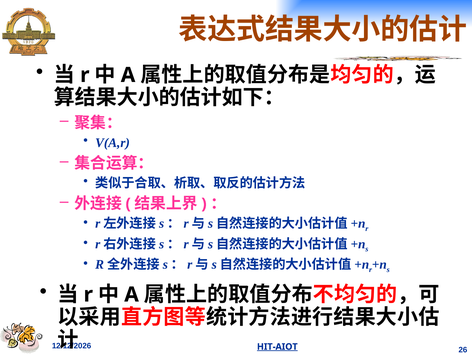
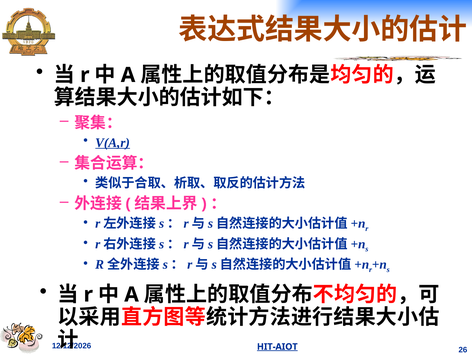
V(A,r underline: none -> present (113, 143)
